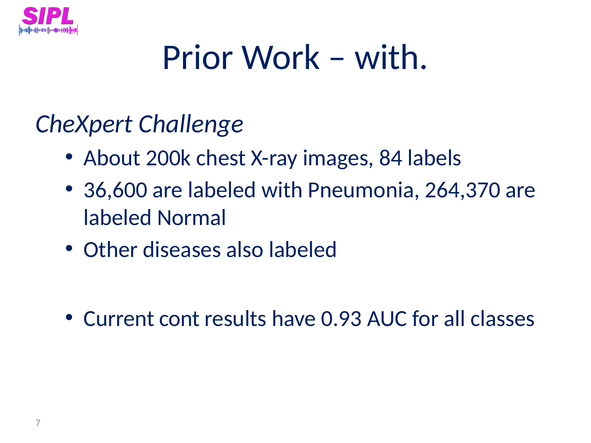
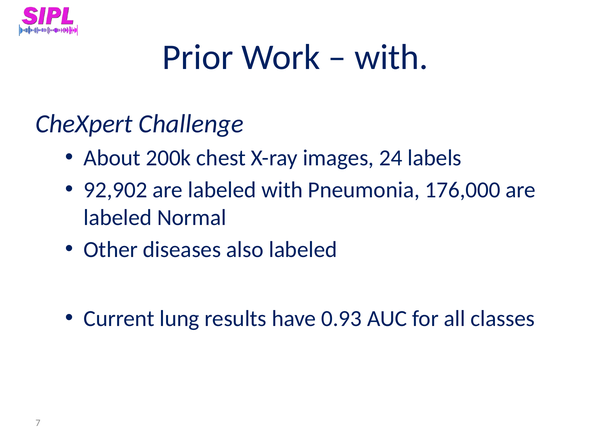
84: 84 -> 24 (391, 158)
36,600: 36,600 -> 92,902 (115, 190)
264,370: 264,370 -> 176,000 (463, 190)
cont: cont -> lung (179, 319)
